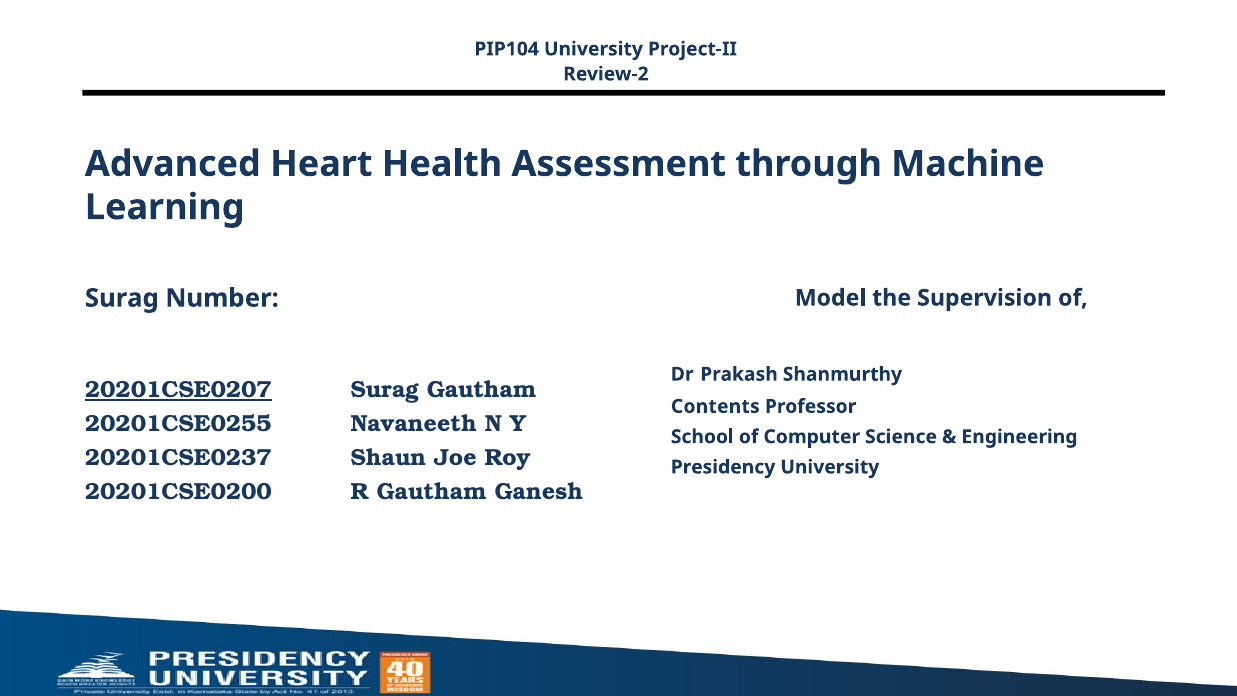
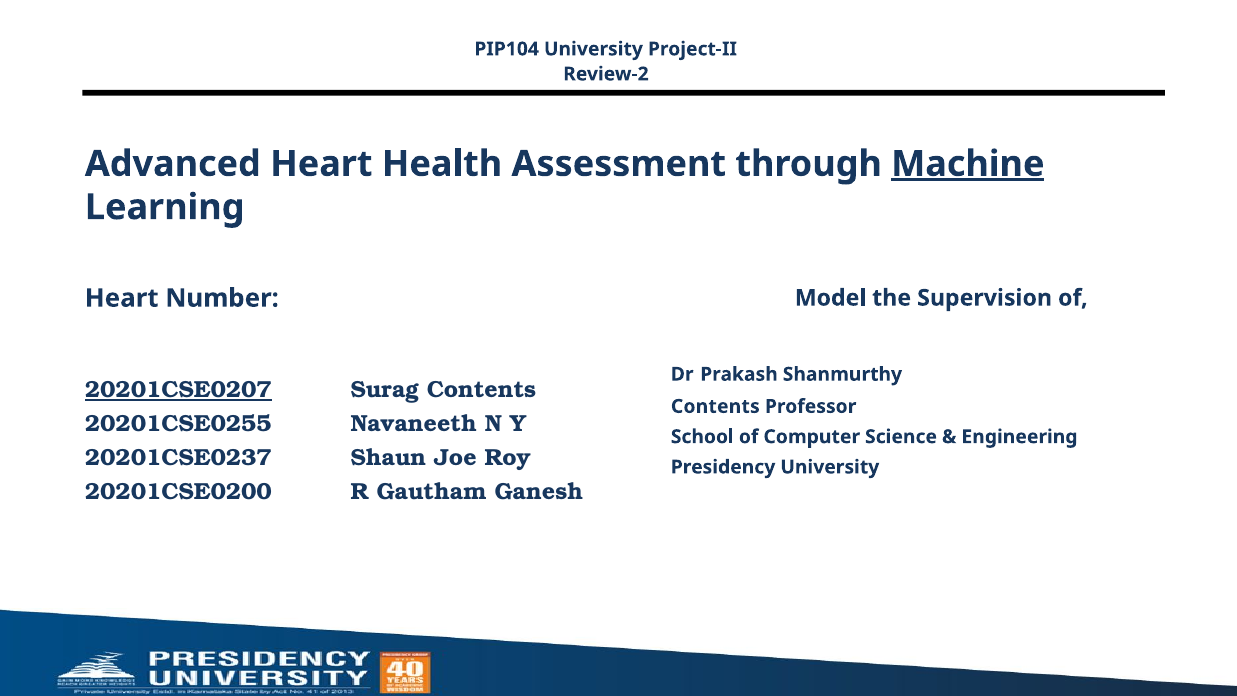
Machine underline: none -> present (968, 164)
Surag: Surag -> Heart (122, 298)
Surag Gautham: Gautham -> Contents (482, 390)
